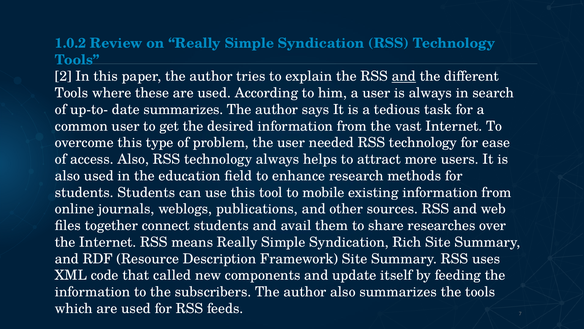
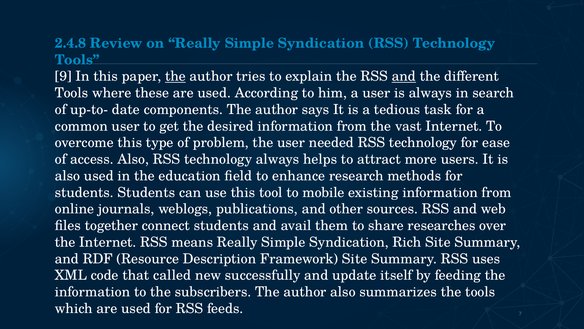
1.0.2: 1.0.2 -> 2.4.8 (70, 43)
2: 2 -> 9 (63, 76)
the underline: none -> present (175, 76)
date summarizes: summarizes -> components (183, 109)
components: components -> successfully (263, 275)
